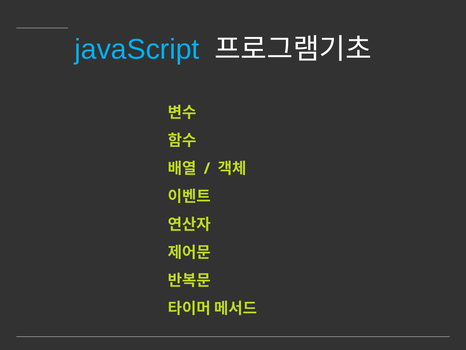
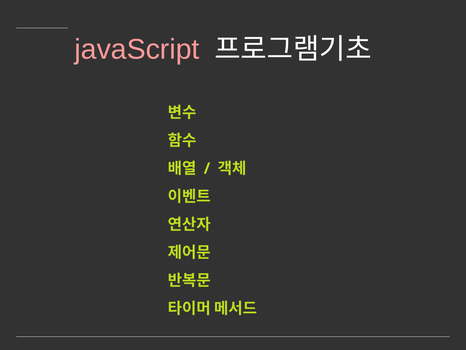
javaScript colour: light blue -> pink (137, 49)
